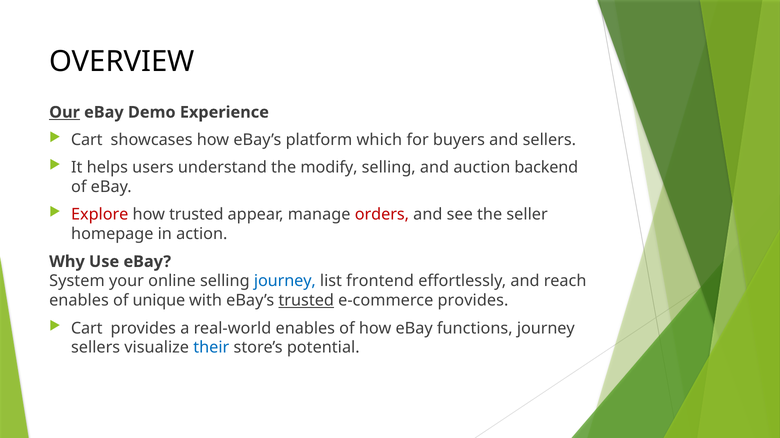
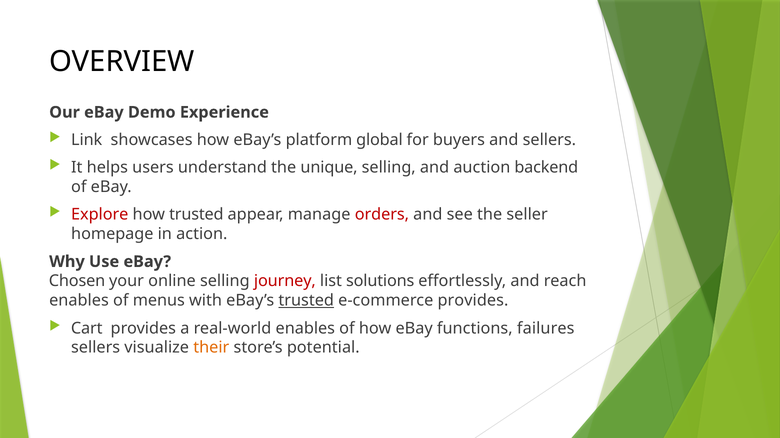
Our underline: present -> none (65, 112)
Cart: Cart -> Link (87, 140)
which: which -> global (379, 140)
modify: modify -> unique (329, 168)
System: System -> Chosen (77, 282)
journey colour: blue -> red (285, 282)
frontend: frontend -> solutions (380, 282)
unique: unique -> menus (159, 301)
functions journey: journey -> failures (546, 329)
their colour: blue -> orange (211, 348)
